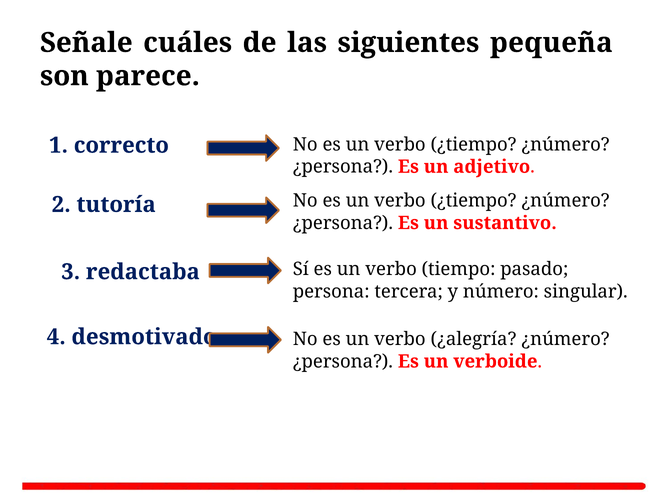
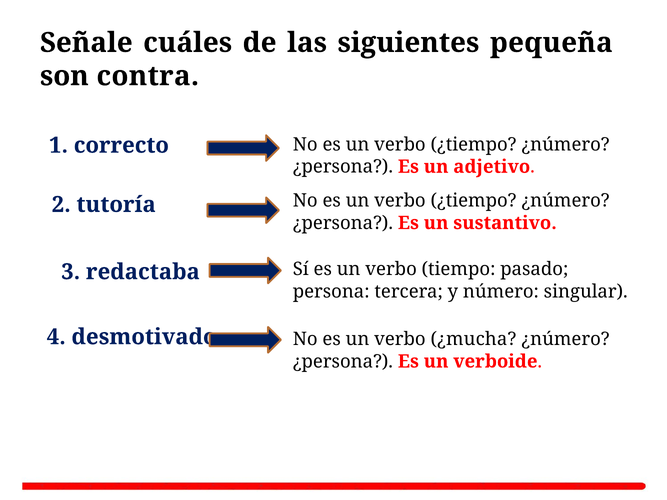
parece: parece -> contra (148, 76)
¿alegría: ¿alegría -> ¿mucha (473, 339)
